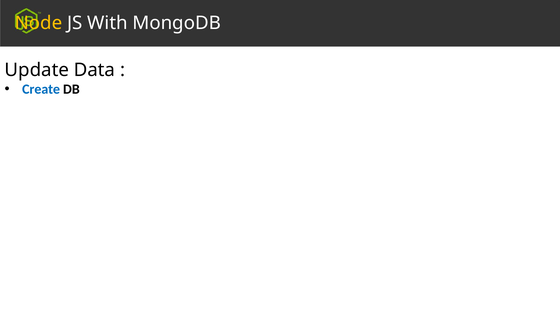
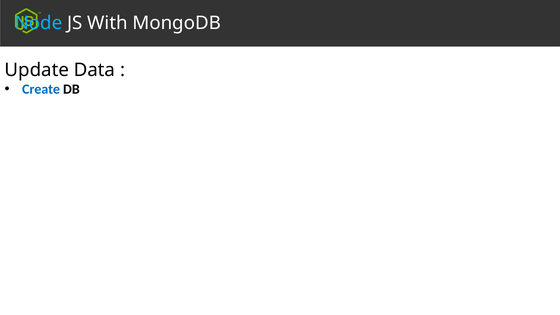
Node colour: yellow -> light blue (39, 23)
